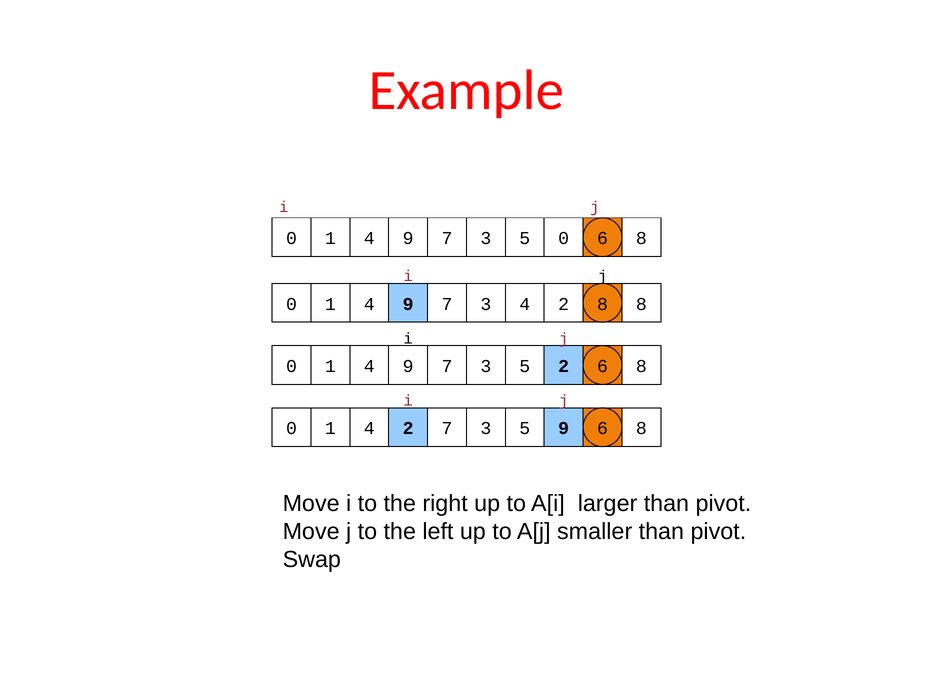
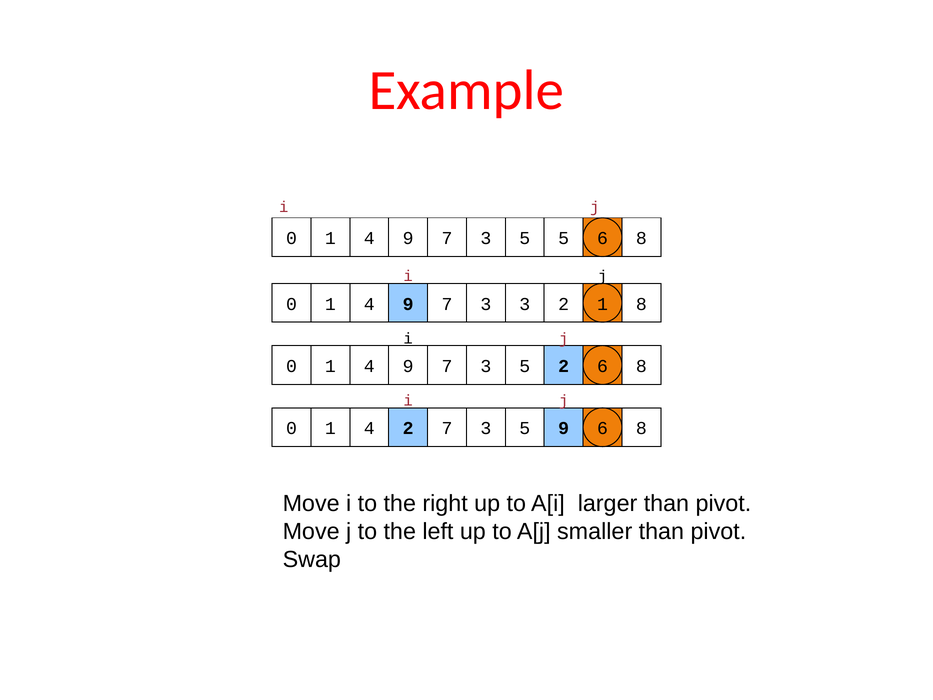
5 0: 0 -> 5 (564, 238)
3 4: 4 -> 3 (525, 304)
2 8: 8 -> 1 (602, 304)
